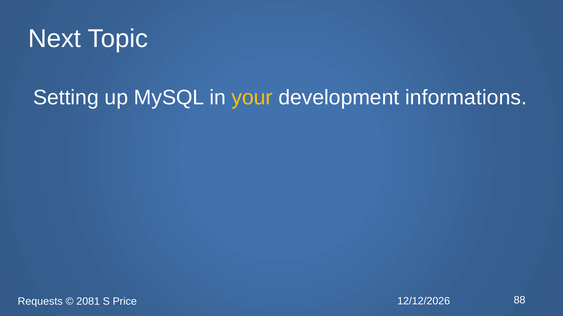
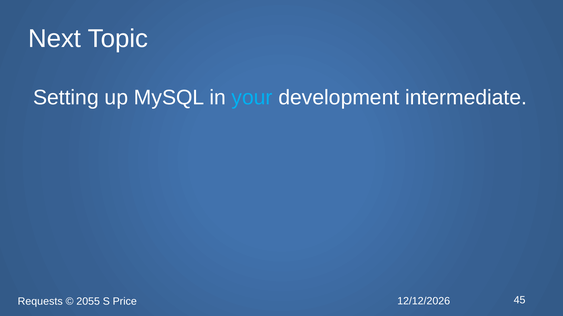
your colour: yellow -> light blue (252, 98)
informations: informations -> intermediate (466, 98)
2081: 2081 -> 2055 (88, 302)
88: 88 -> 45 (520, 301)
